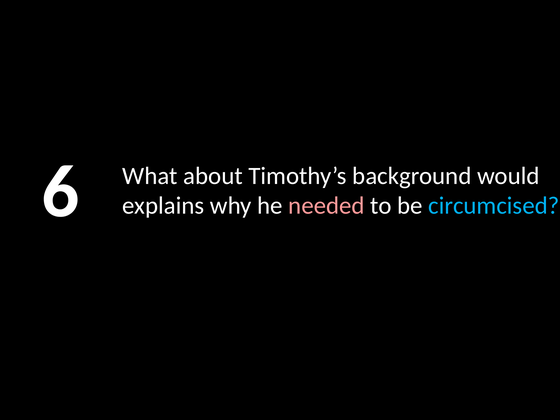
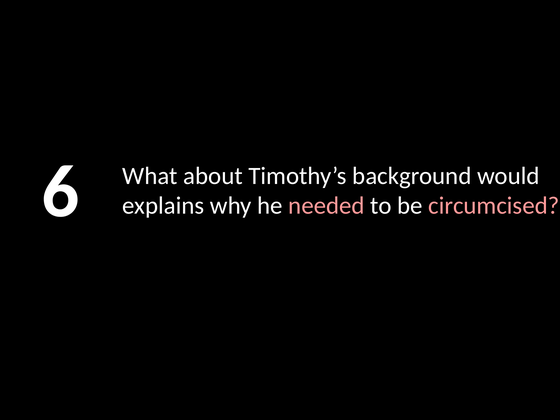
circumcised colour: light blue -> pink (494, 206)
